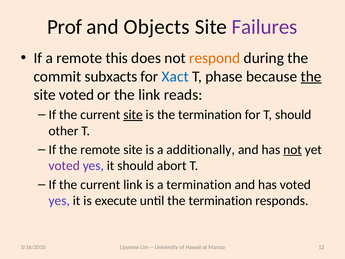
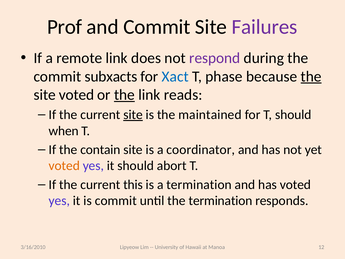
and Objects: Objects -> Commit (157, 27)
remote this: this -> link (117, 58)
respond colour: orange -> purple (215, 58)
the underline: none -> present (124, 95)
is the termination: termination -> maintained (210, 115)
other: other -> when (64, 131)
the remote: remote -> contain (100, 150)
additionally: additionally -> coordinator (201, 150)
not underline: present -> none (293, 150)
voted colour: purple -> orange (64, 166)
current link: link -> this (133, 184)
is execute: execute -> commit (116, 201)
